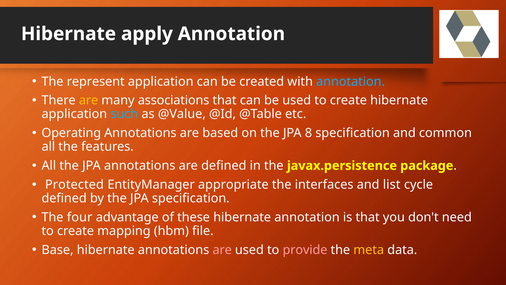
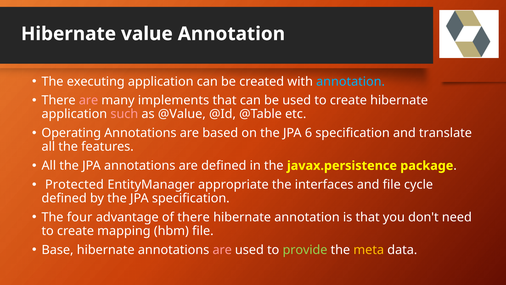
apply: apply -> value (147, 34)
represent: represent -> executing (96, 81)
are colour: yellow -> pink (89, 100)
associations: associations -> implements (173, 100)
such colour: light blue -> pink (124, 114)
8: 8 -> 6 (308, 133)
common: common -> translate (445, 133)
and list: list -> file (392, 184)
of these: these -> there (194, 217)
provide colour: pink -> light green (305, 250)
